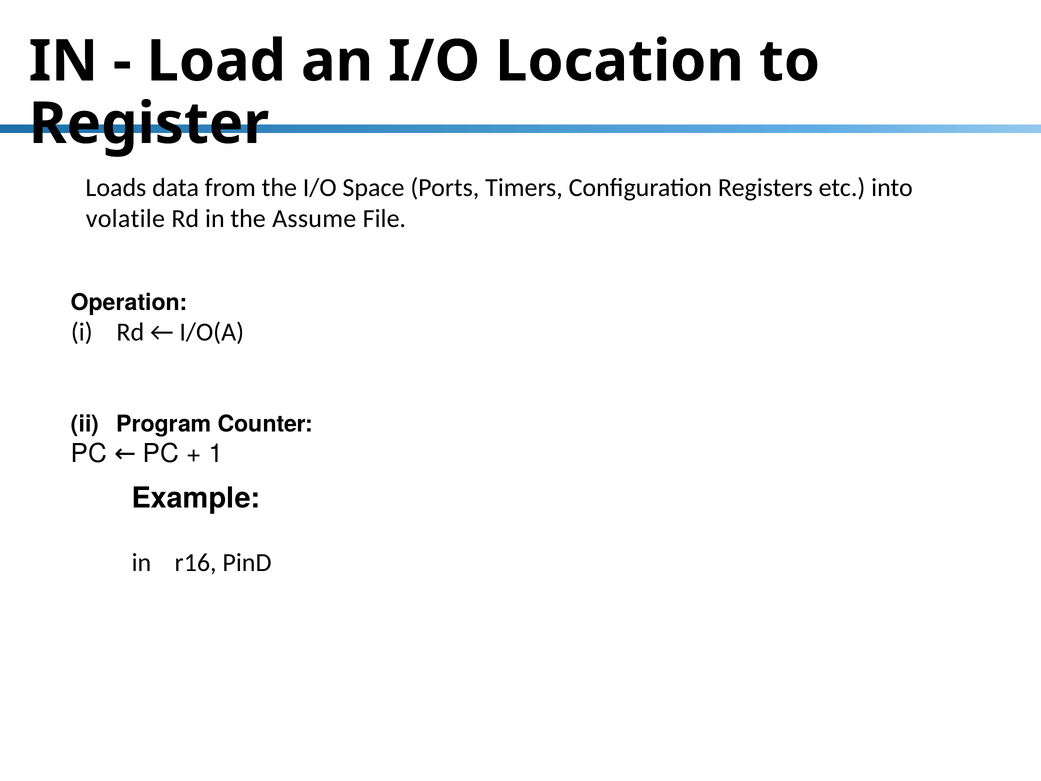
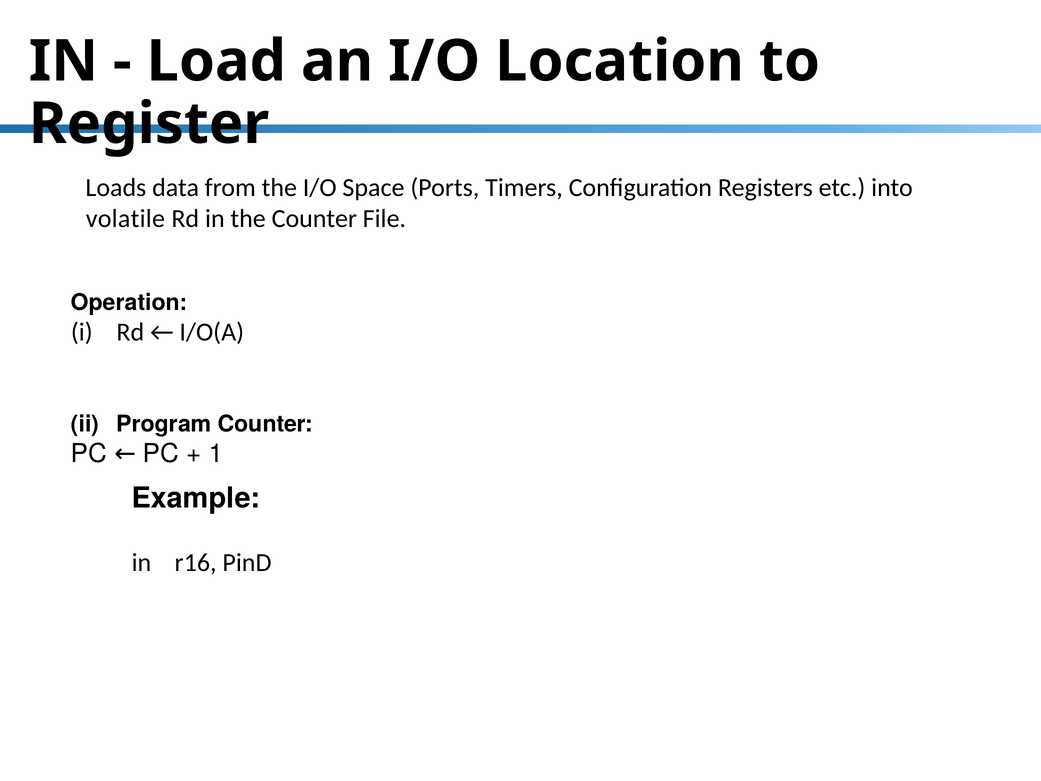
the Assume: Assume -> Counter (314, 219)
